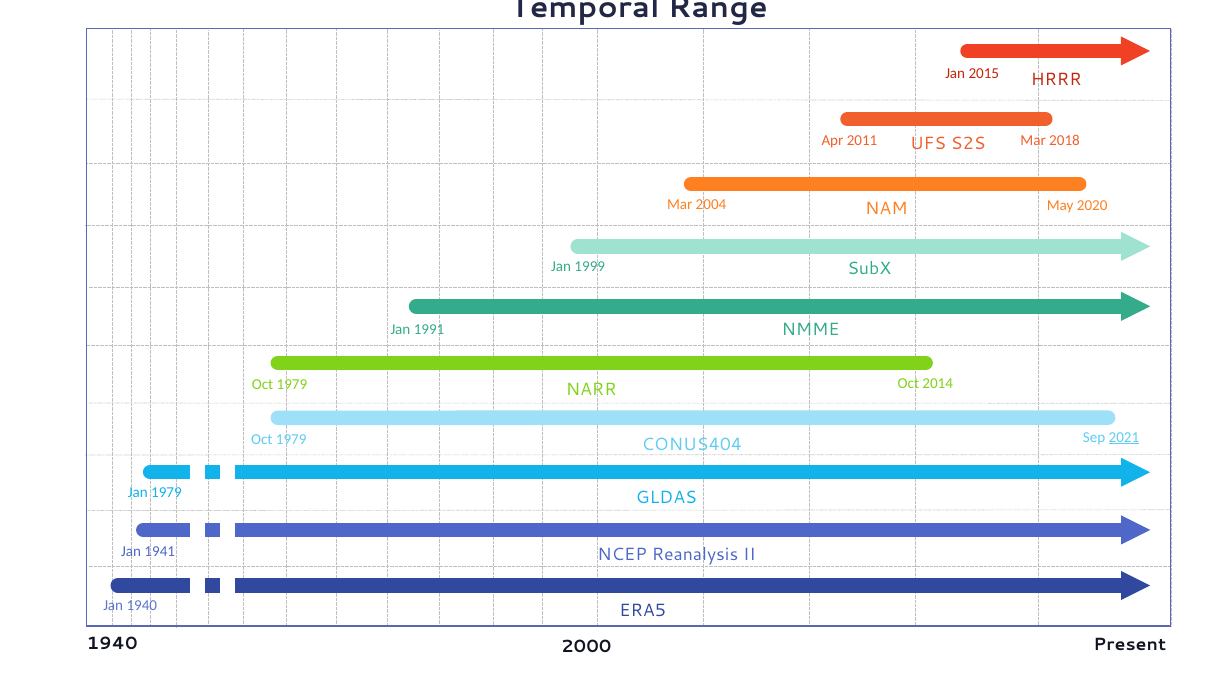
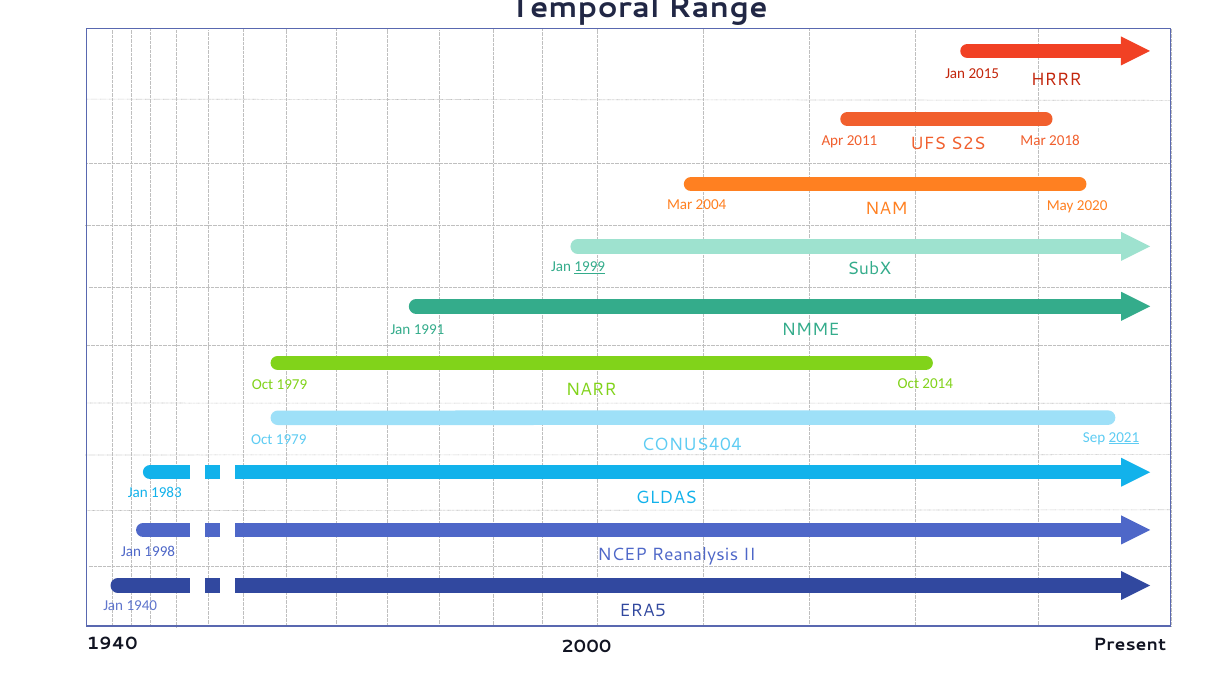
1999 underline: none -> present (590, 267)
Jan 1979: 1979 -> 1983 (166, 492)
1941: 1941 -> 1998 (160, 551)
